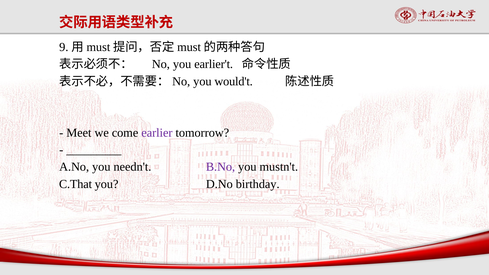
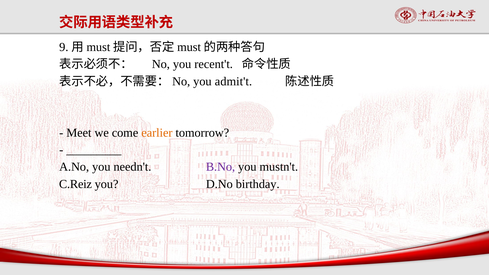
earlier't: earlier't -> recent't (214, 64)
would't: would't -> admit't (233, 81)
earlier colour: purple -> orange (157, 133)
C.That: C.That -> C.Reiz (76, 184)
